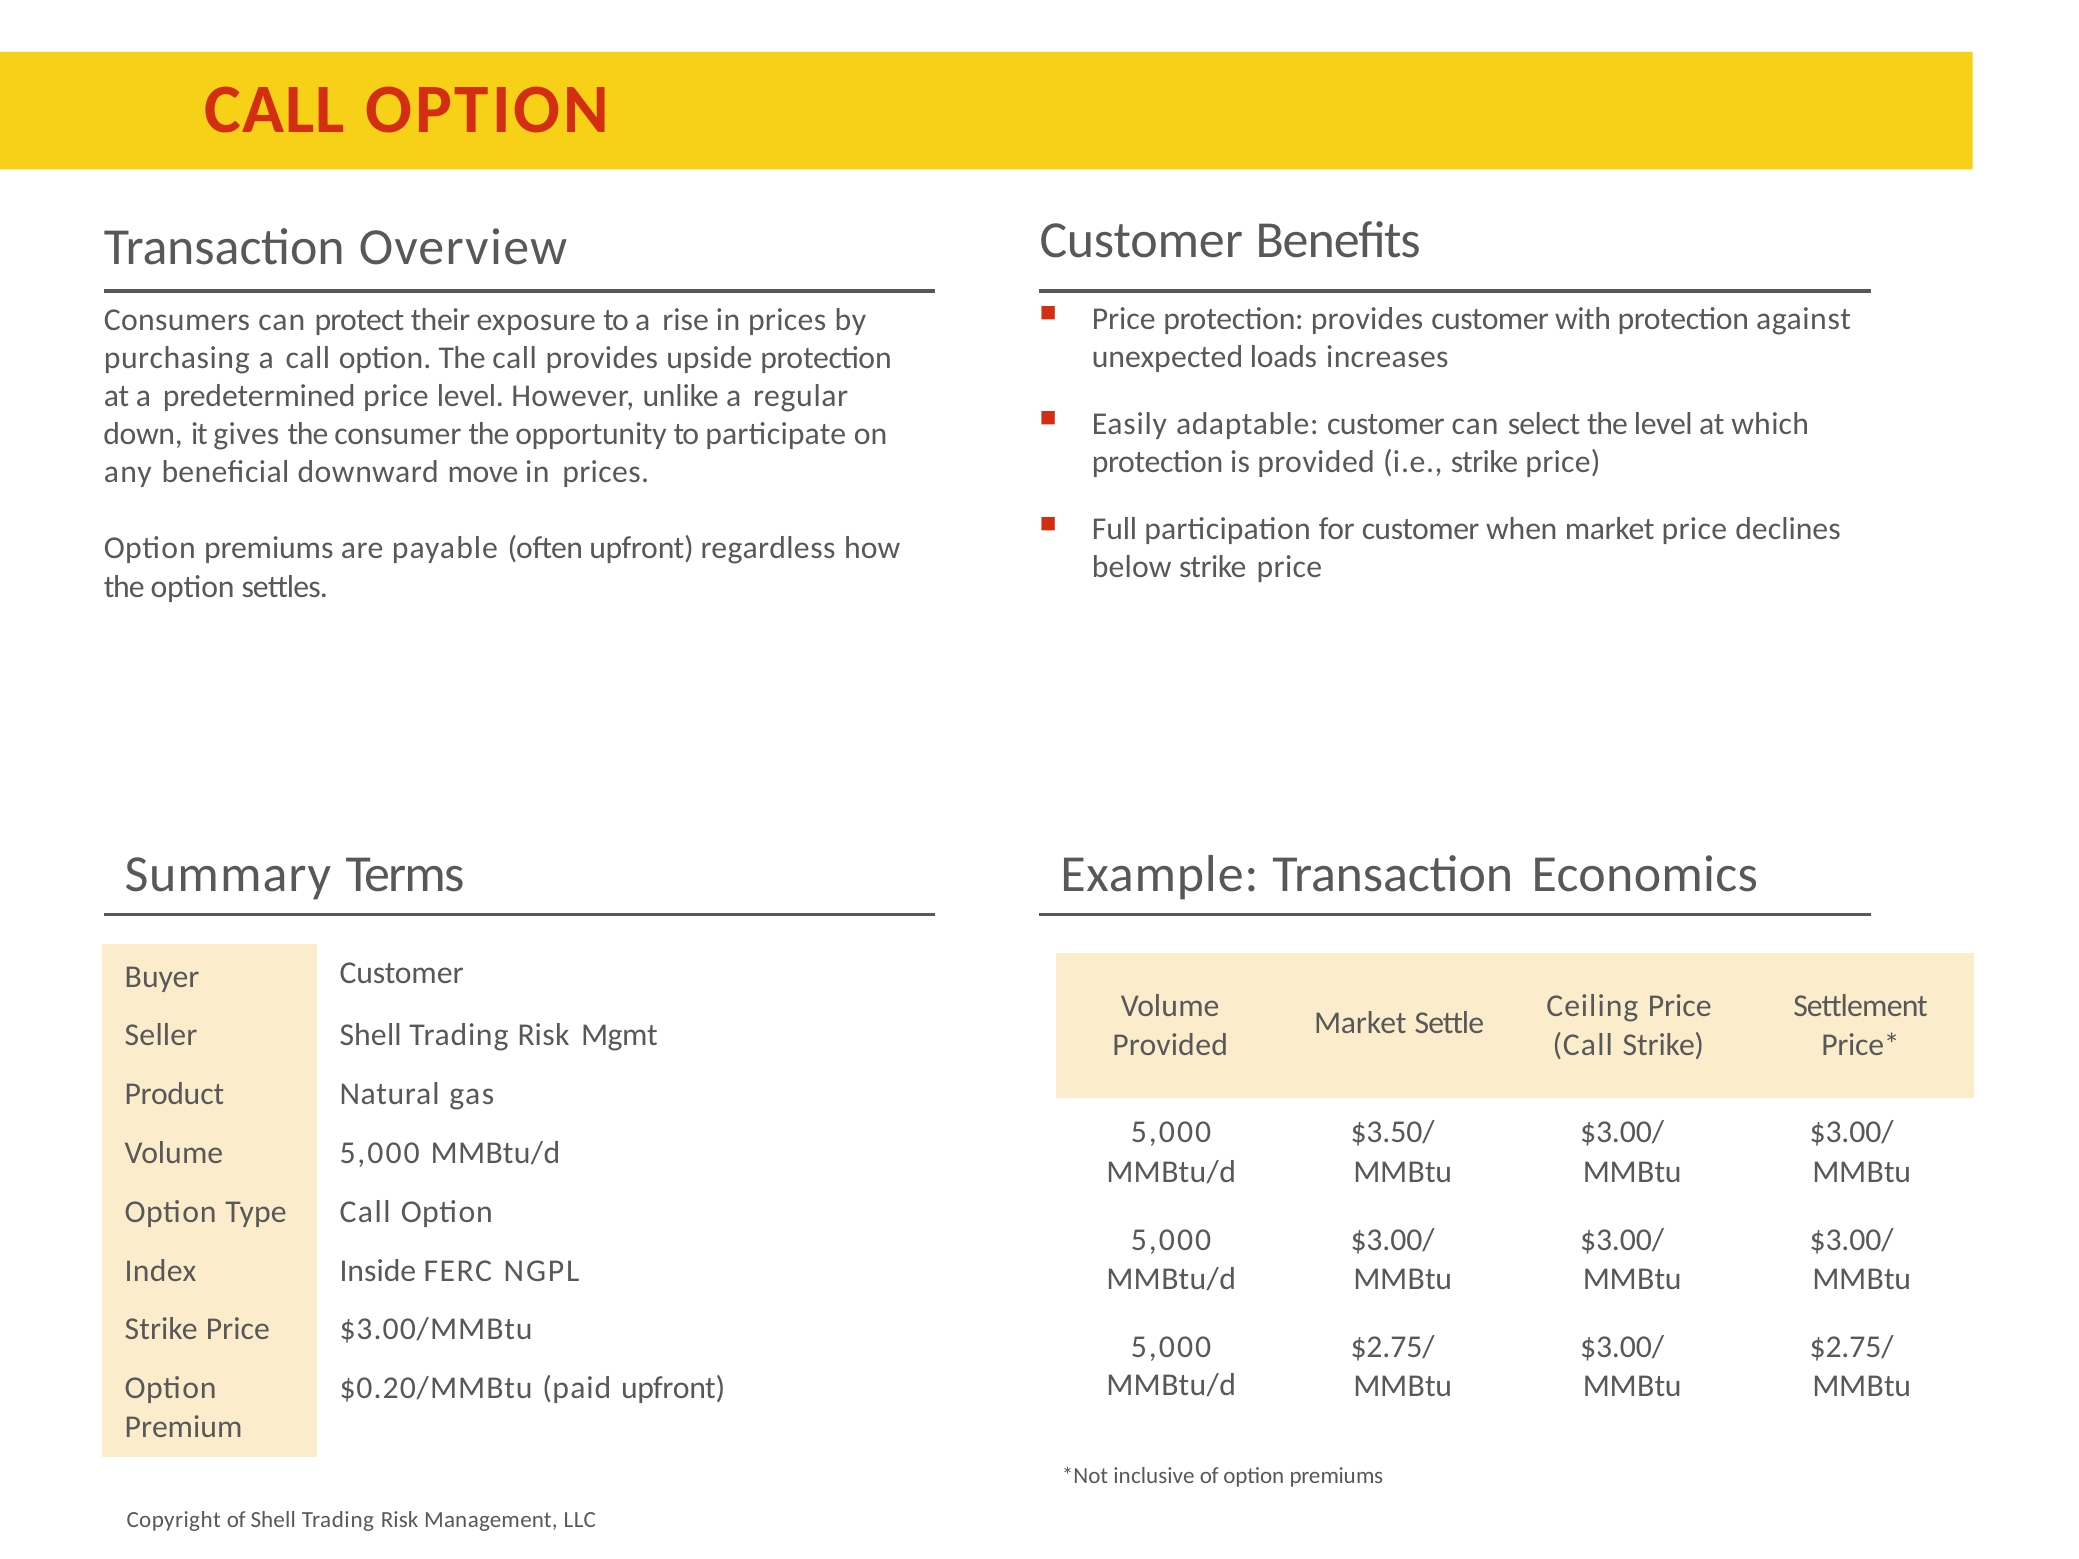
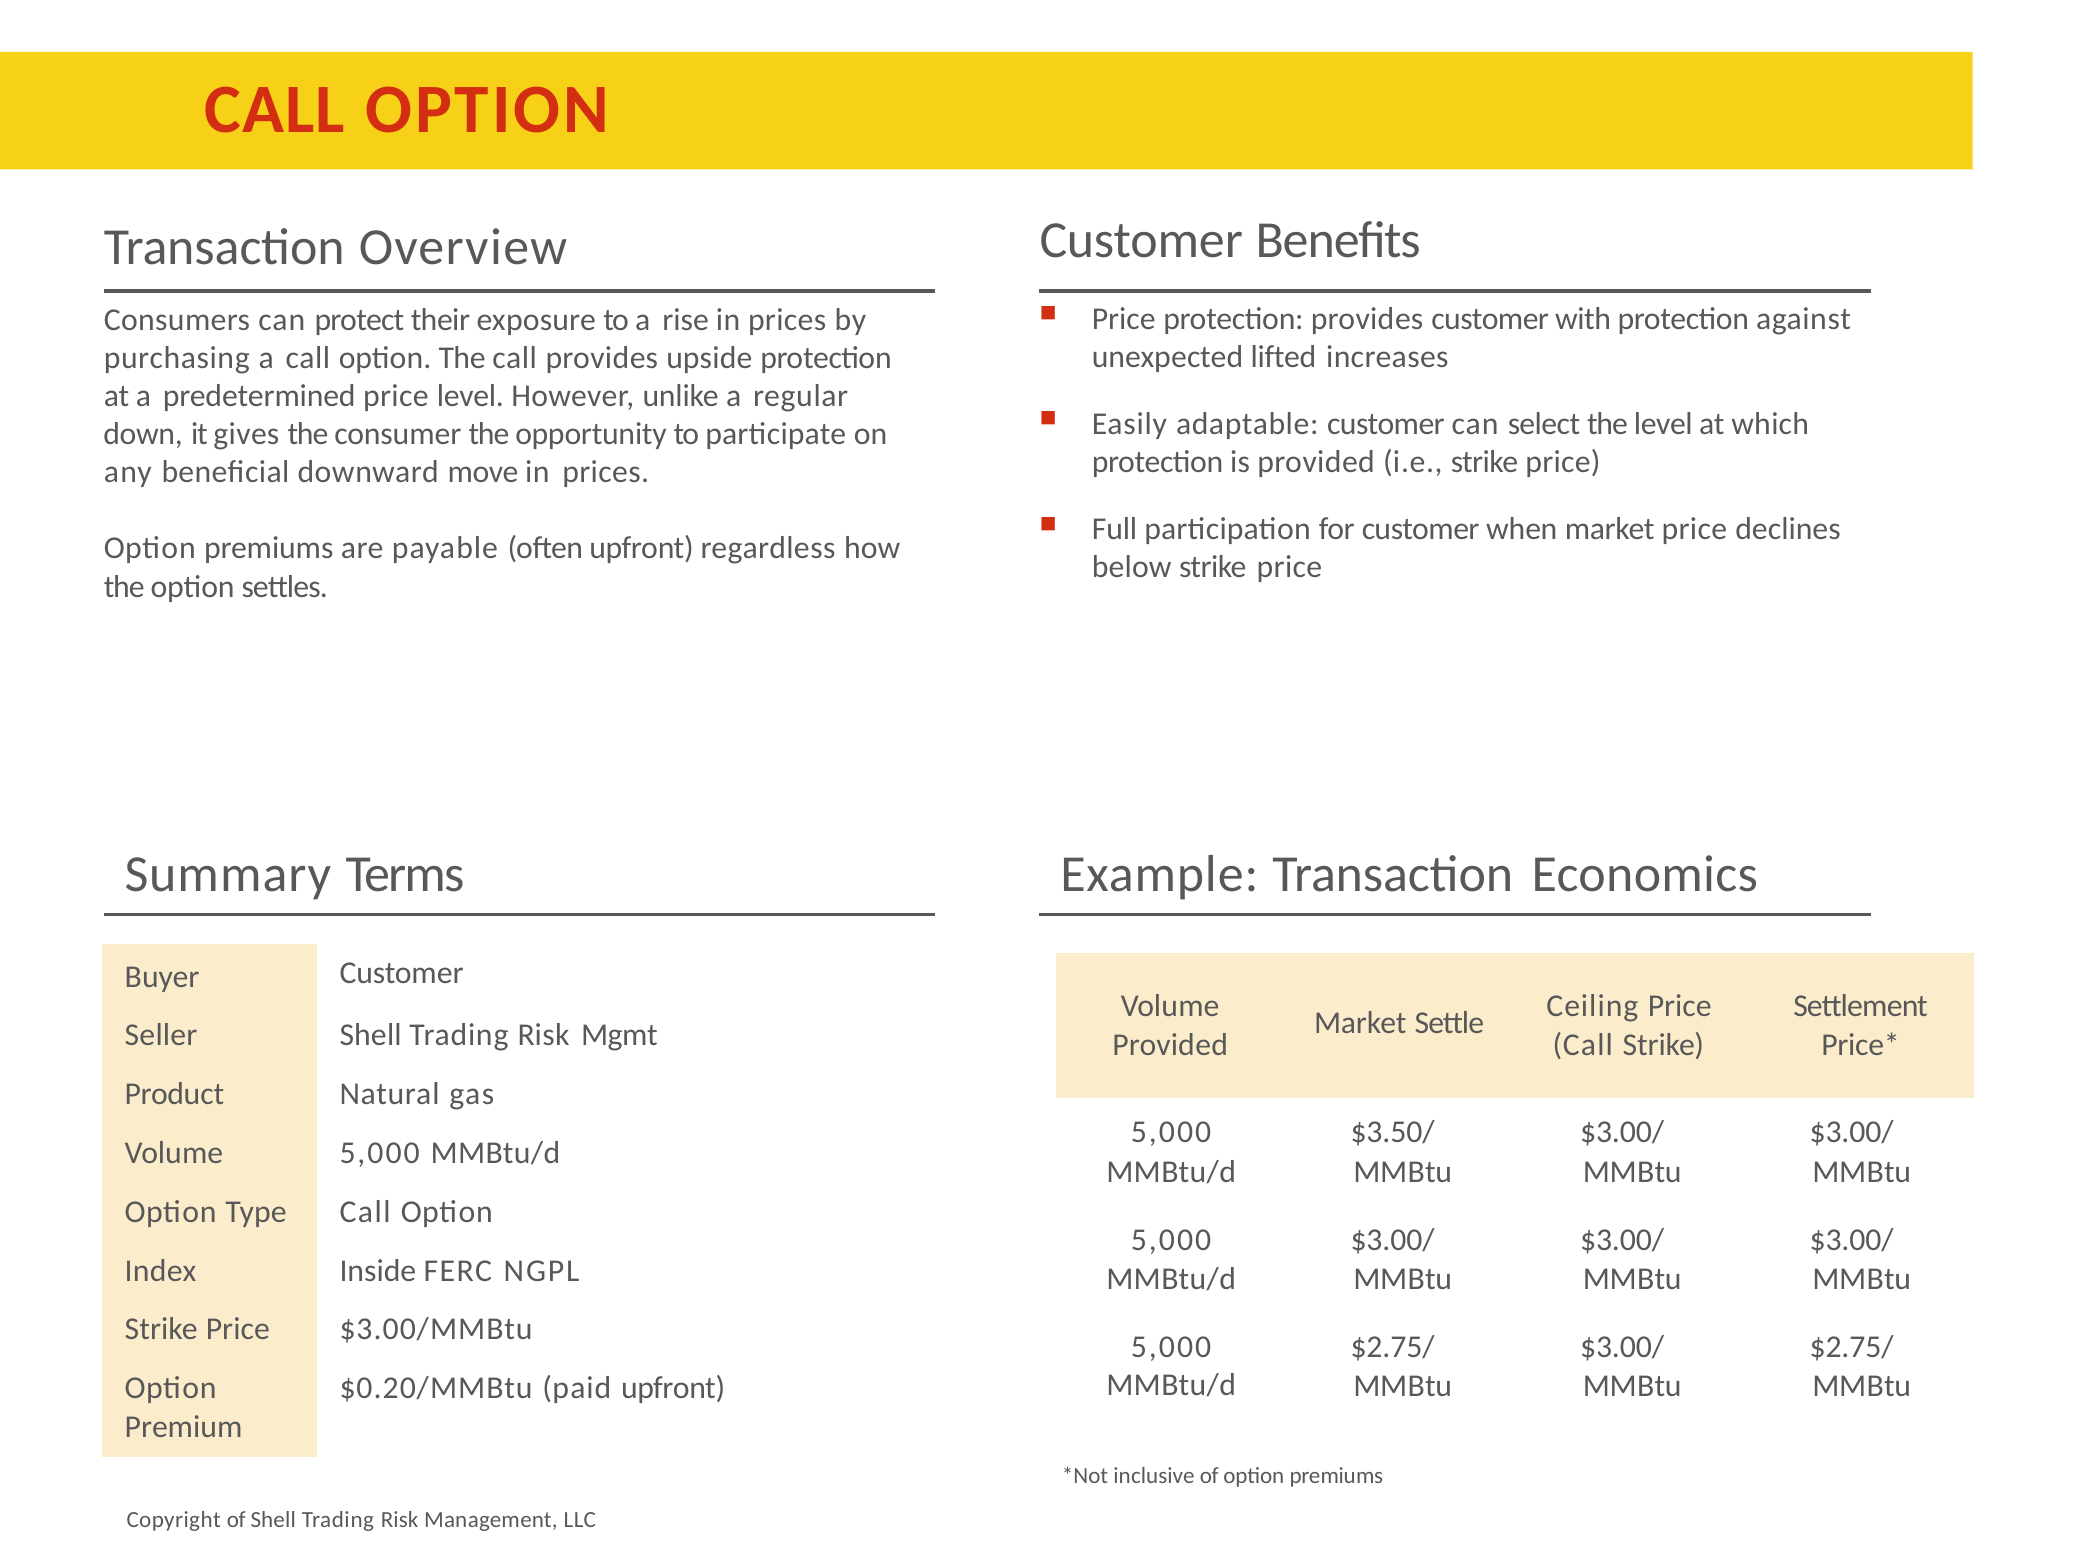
loads: loads -> lifted (1283, 357)
